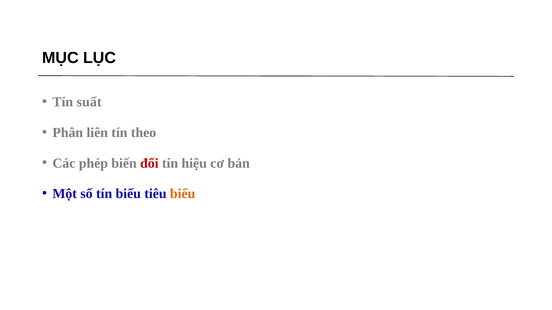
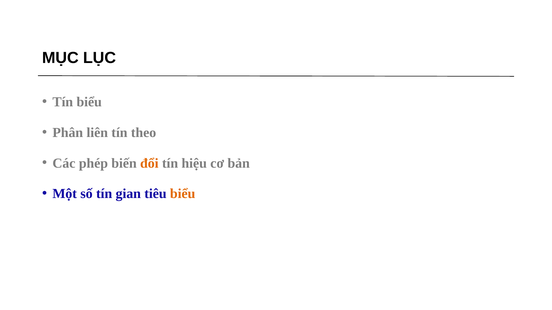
Tín suất: suất -> biểu (89, 102)
đổi colour: red -> orange (149, 163)
tín biểu: biểu -> gian (128, 194)
